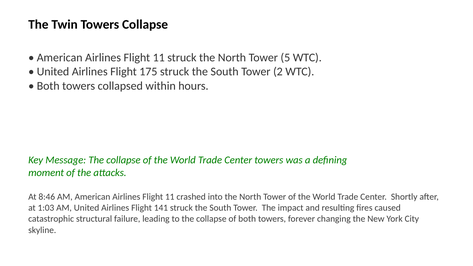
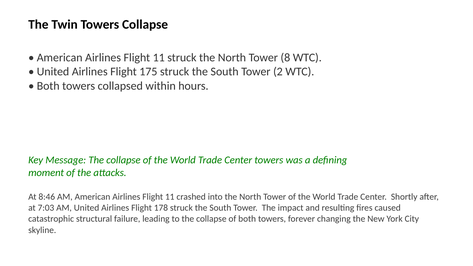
5: 5 -> 8 (285, 58)
1:03: 1:03 -> 7:03 (46, 208)
141: 141 -> 178 (161, 208)
